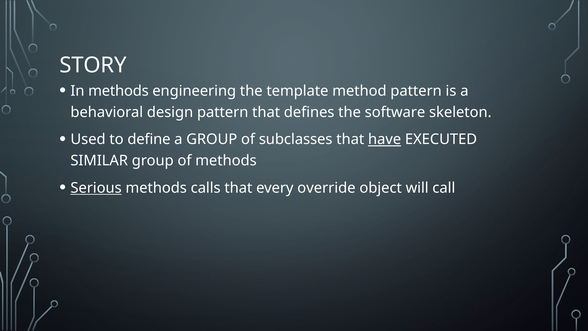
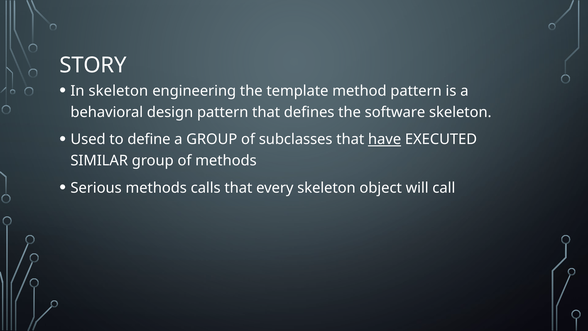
In methods: methods -> skeleton (118, 91)
Serious underline: present -> none (96, 188)
every override: override -> skeleton (326, 188)
